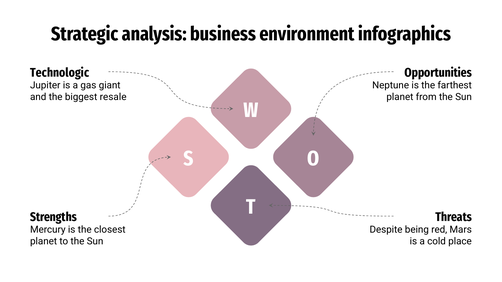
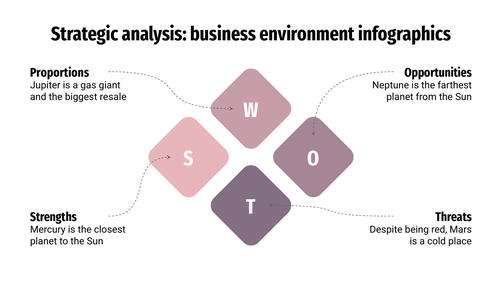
Technologic: Technologic -> Proportions (60, 73)
